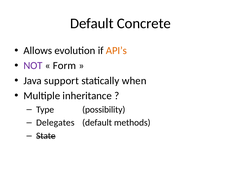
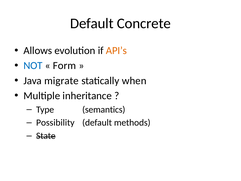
NOT colour: purple -> blue (33, 66)
support: support -> migrate (61, 81)
possibility: possibility -> semantics (104, 109)
Delegates: Delegates -> Possibility (55, 123)
